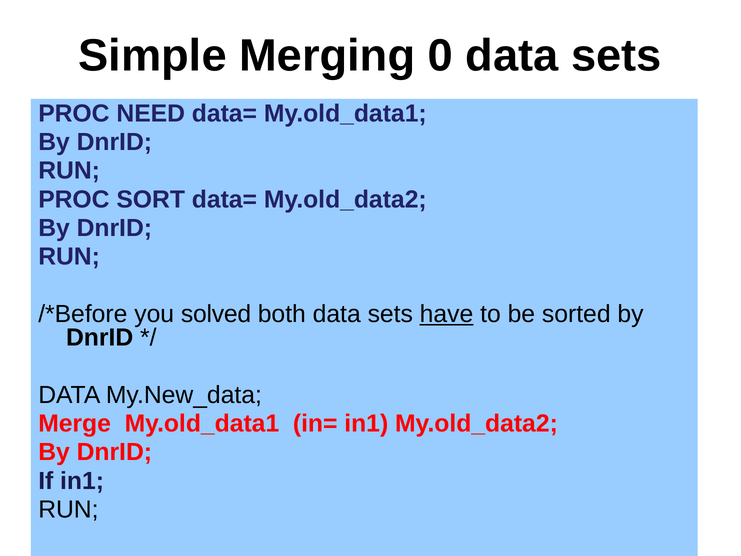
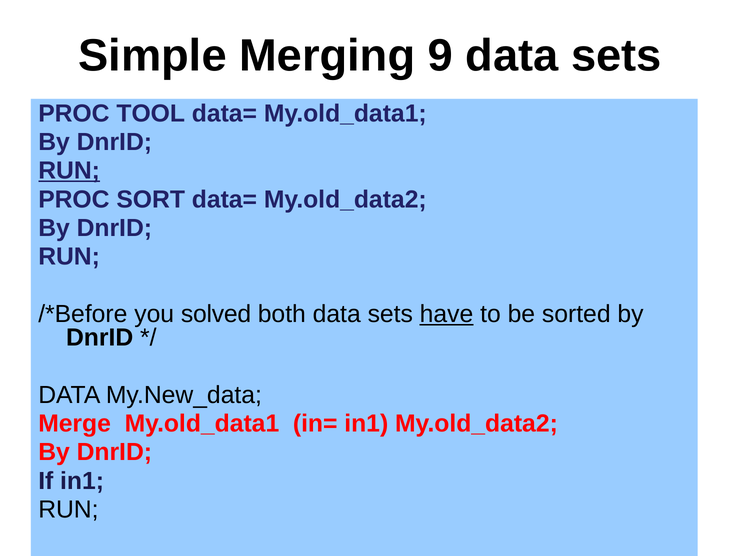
0: 0 -> 9 (440, 56)
NEED: NEED -> TOOL (151, 113)
RUN underline: none -> present (69, 171)
